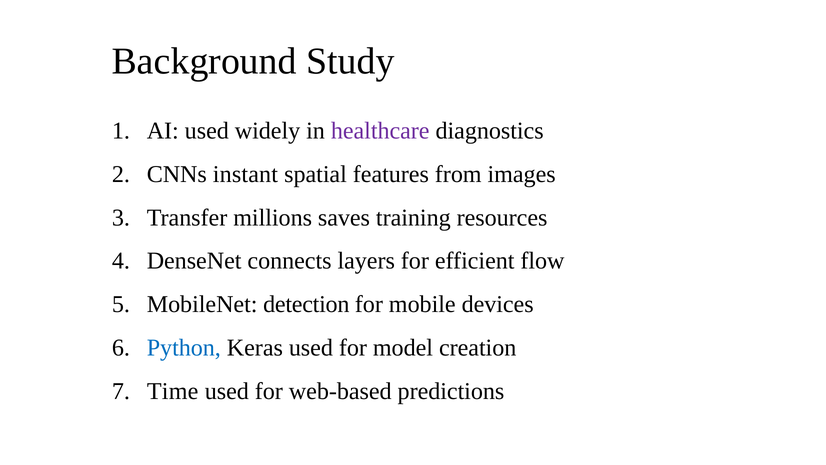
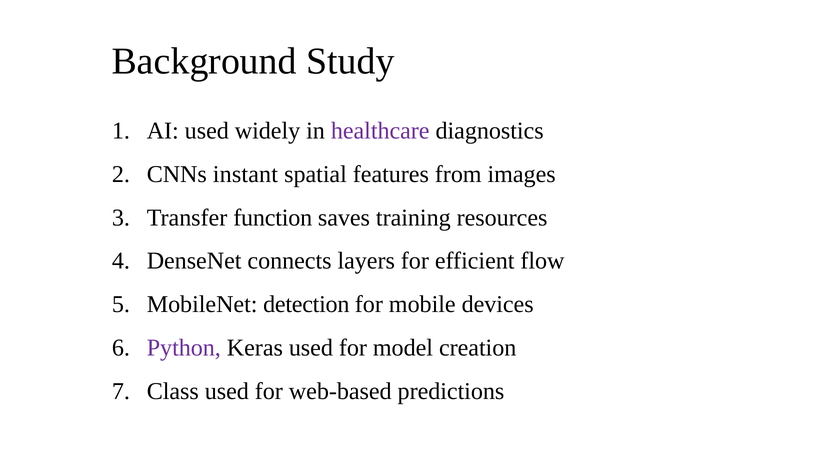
millions: millions -> function (273, 217)
Python colour: blue -> purple (184, 348)
Time: Time -> Class (173, 391)
